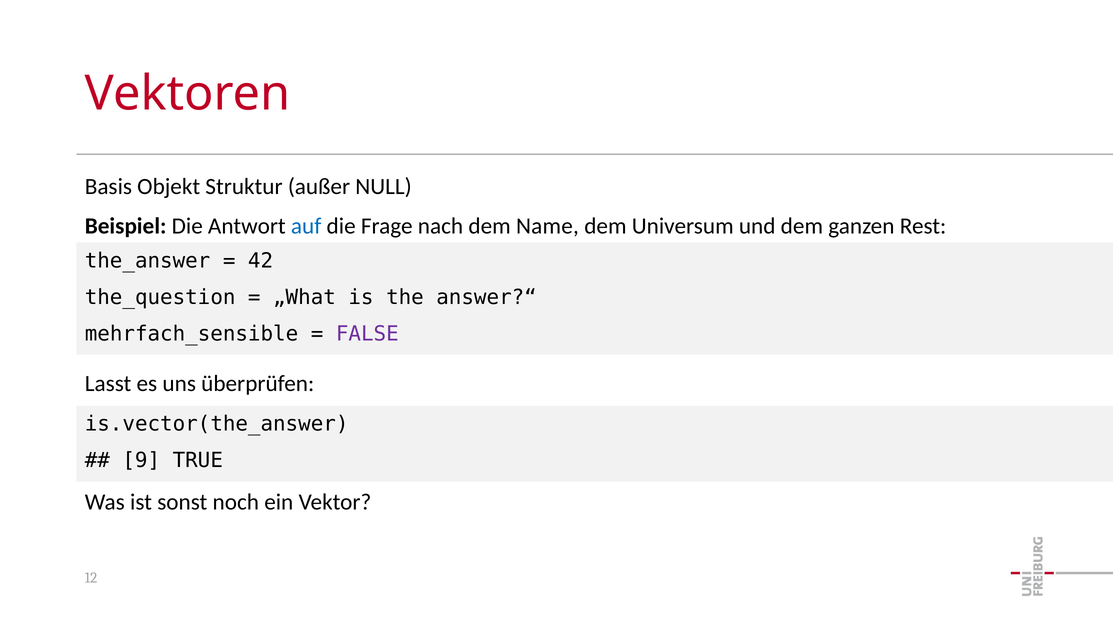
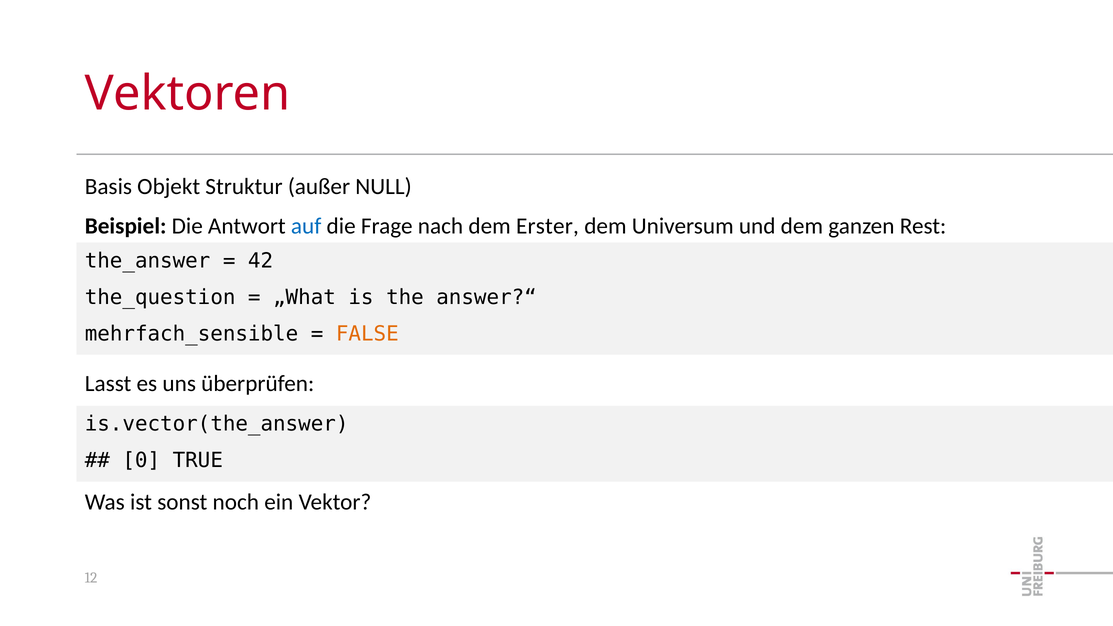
Name: Name -> Erster (547, 226)
FALSE colour: purple -> orange (367, 334)
9: 9 -> 0 (141, 461)
